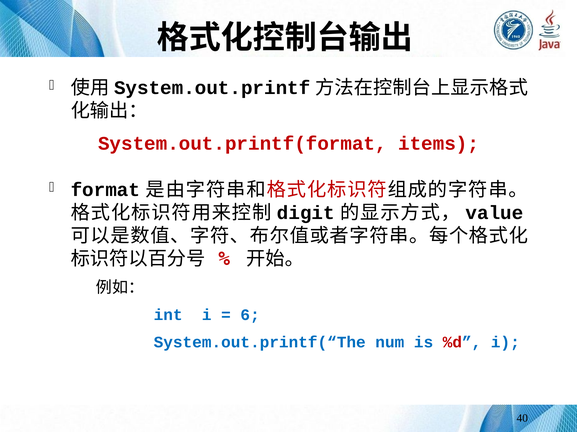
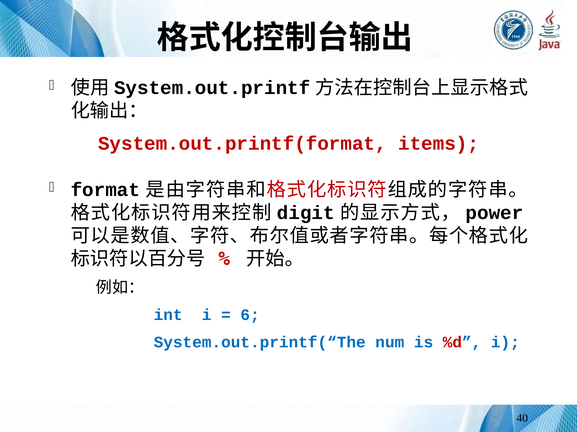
value: value -> power (494, 213)
